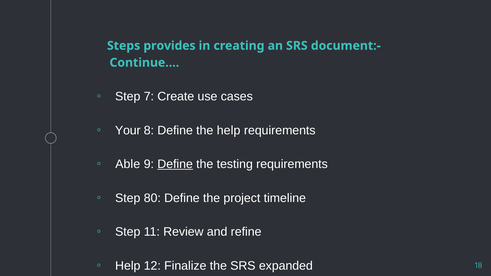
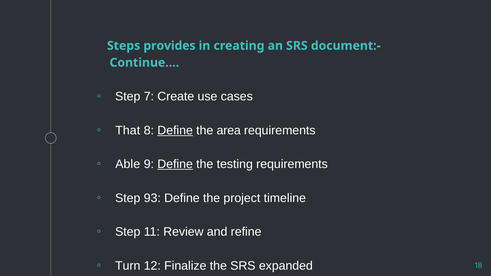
Your: Your -> That (128, 130)
Define underline: none -> present (175, 130)
the help: help -> area (229, 130)
80: 80 -> 93 (152, 198)
Help: Help -> Turn (128, 266)
